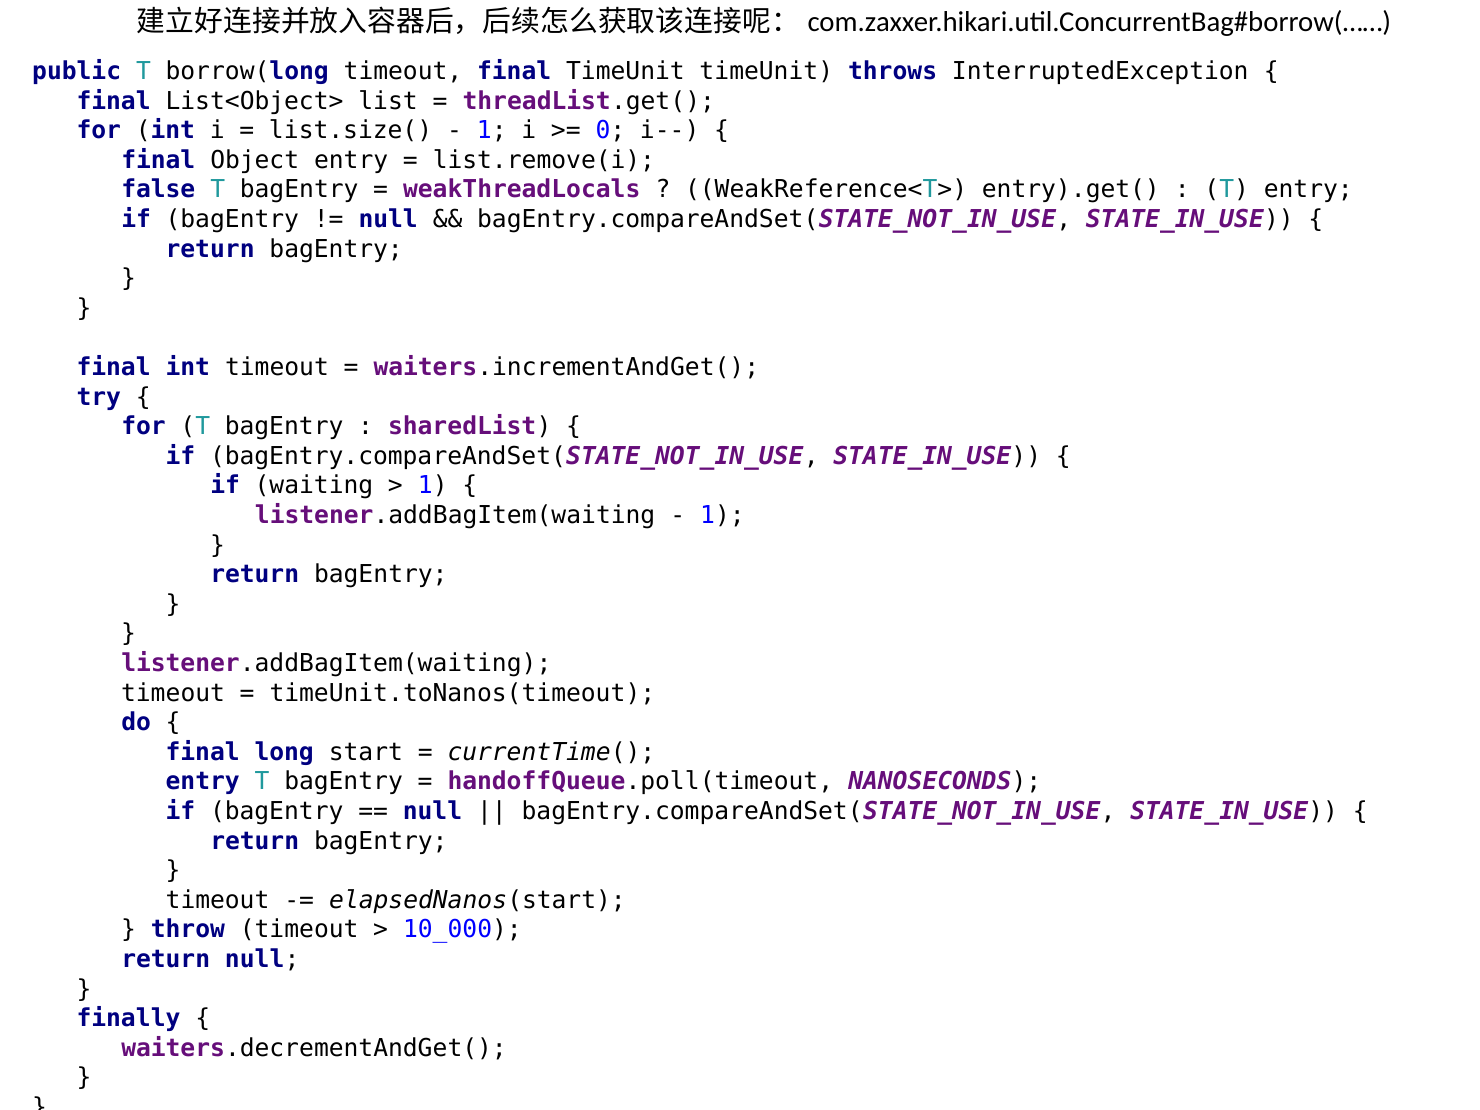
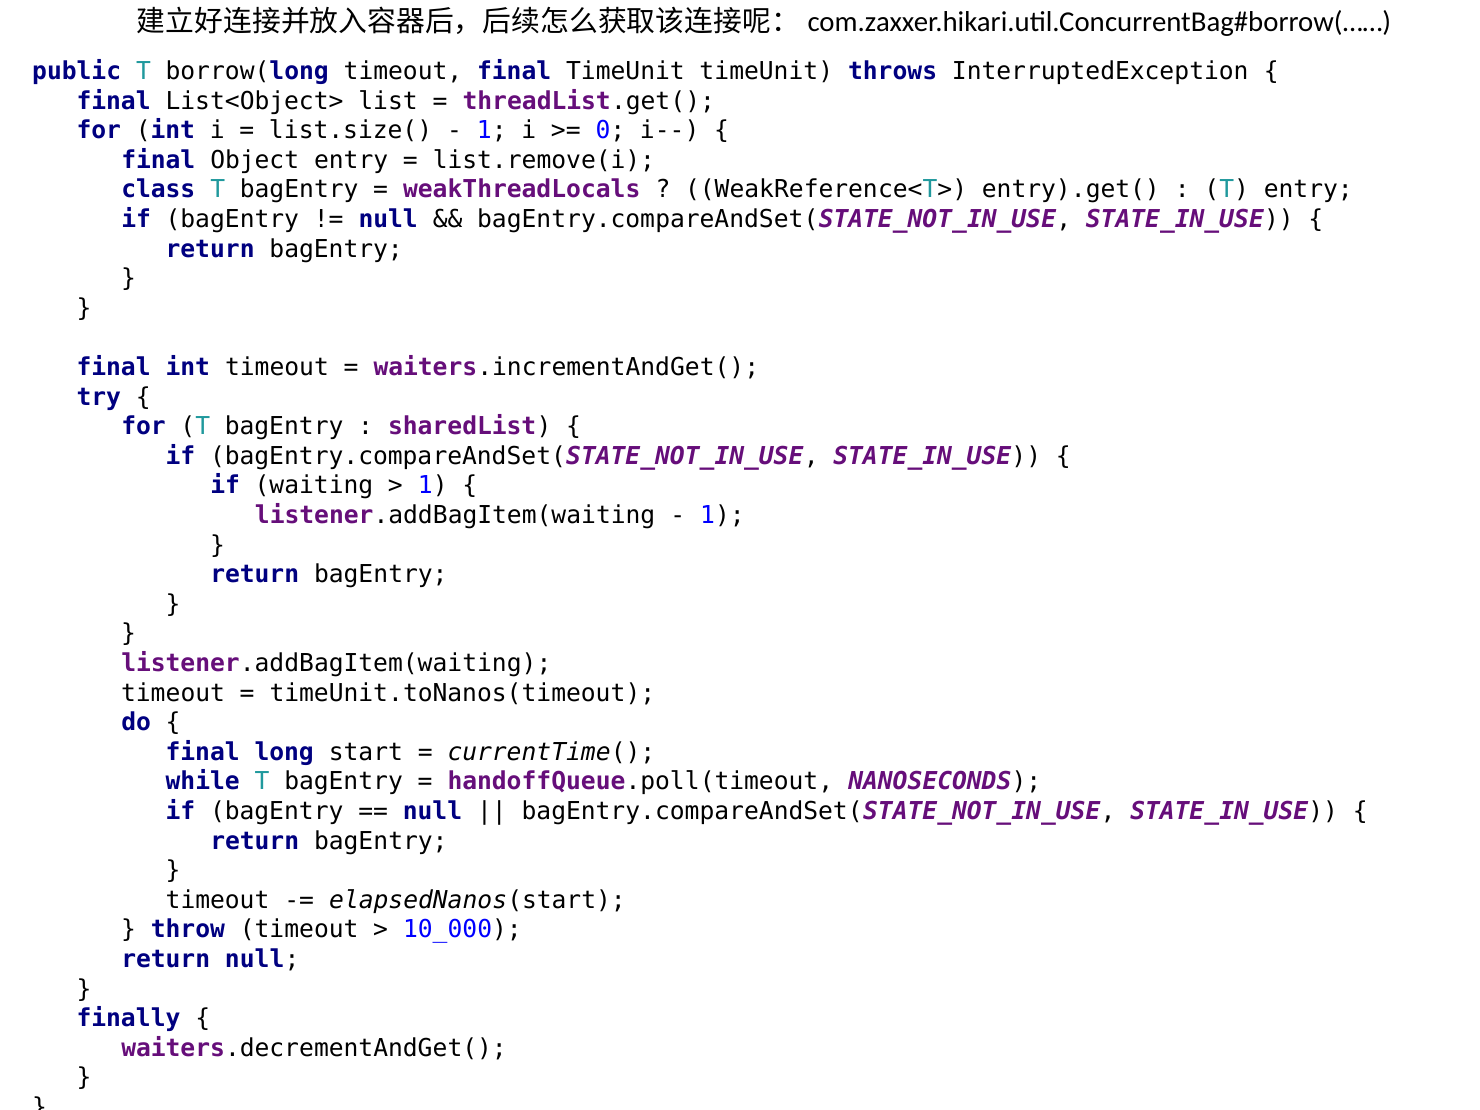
false: false -> class (158, 190)
entry: entry -> while (203, 782)
